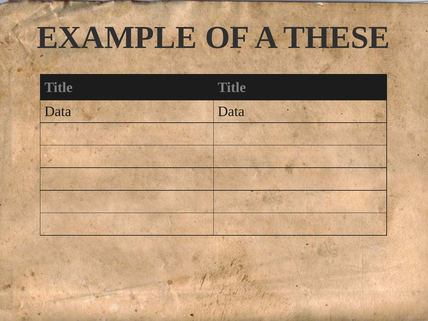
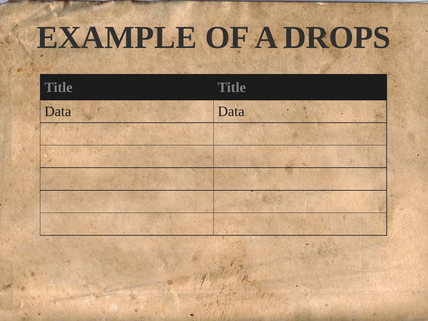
THESE: THESE -> DROPS (337, 38)
